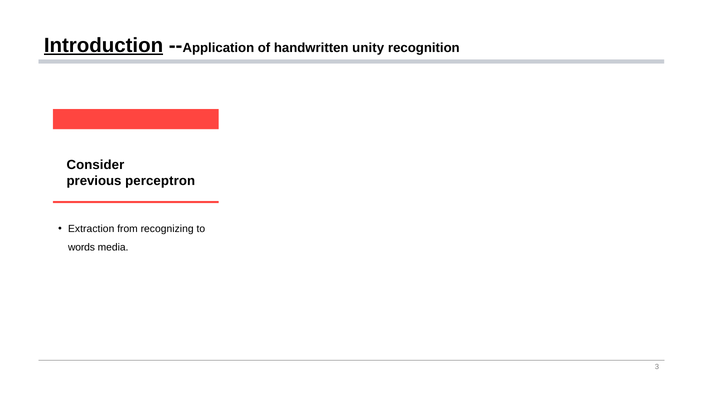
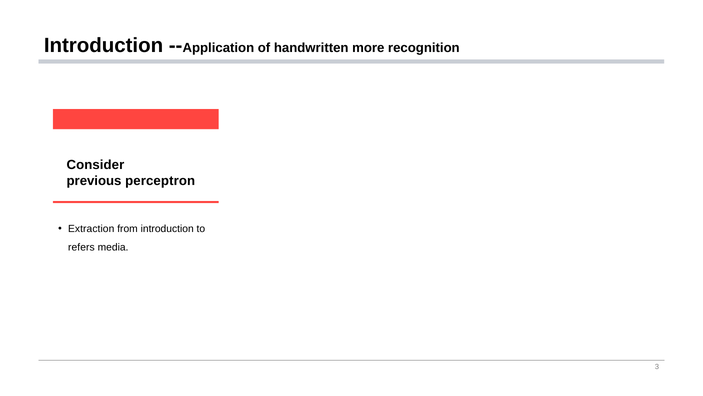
Introduction underline: present -> none (104, 45)
unity: unity -> more (368, 48)
from recognizing: recognizing -> introduction (167, 229)
words: words -> refers (81, 247)
